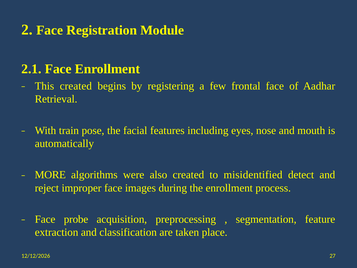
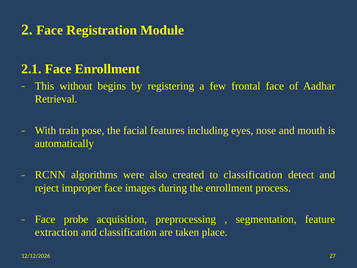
This created: created -> without (76, 86)
MORE: MORE -> RCNN (50, 175)
to misidentified: misidentified -> classification (253, 175)
